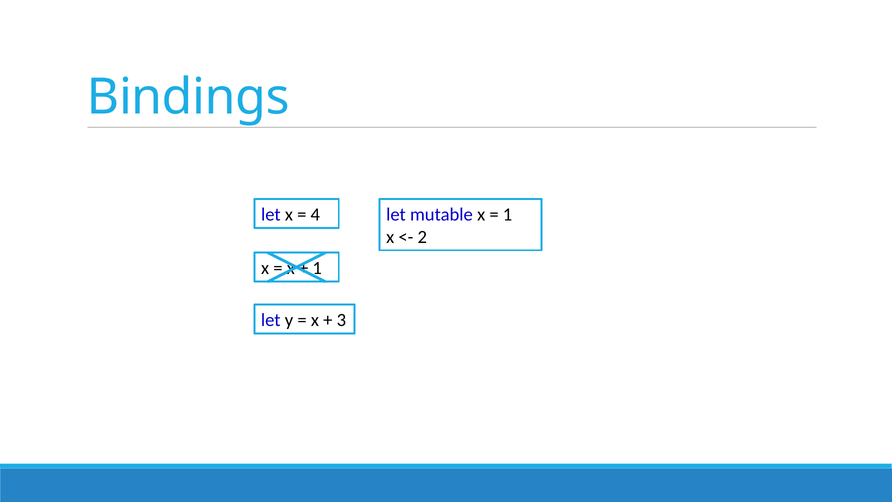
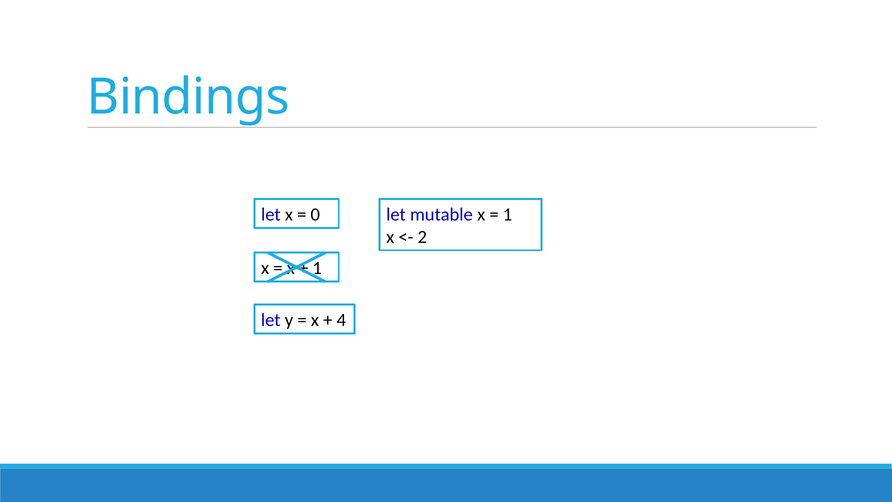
4: 4 -> 0 (315, 215)
3: 3 -> 4 (341, 320)
